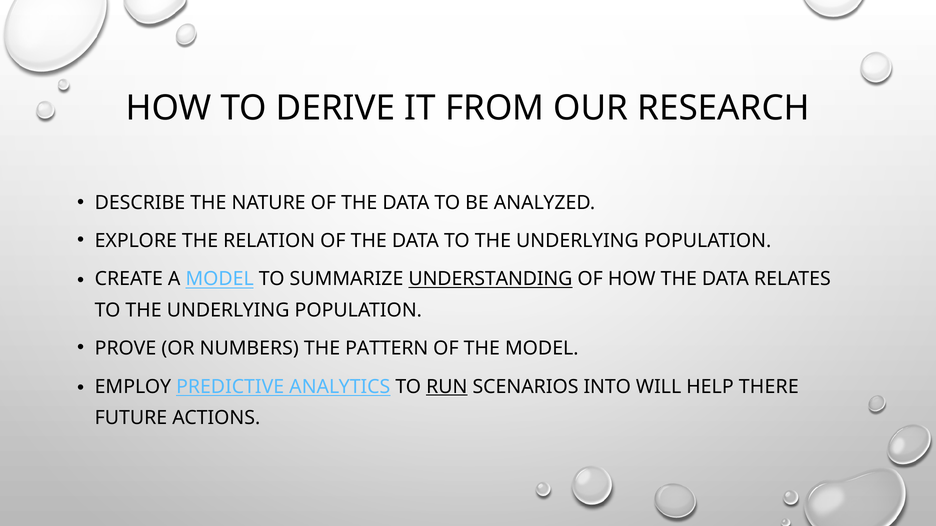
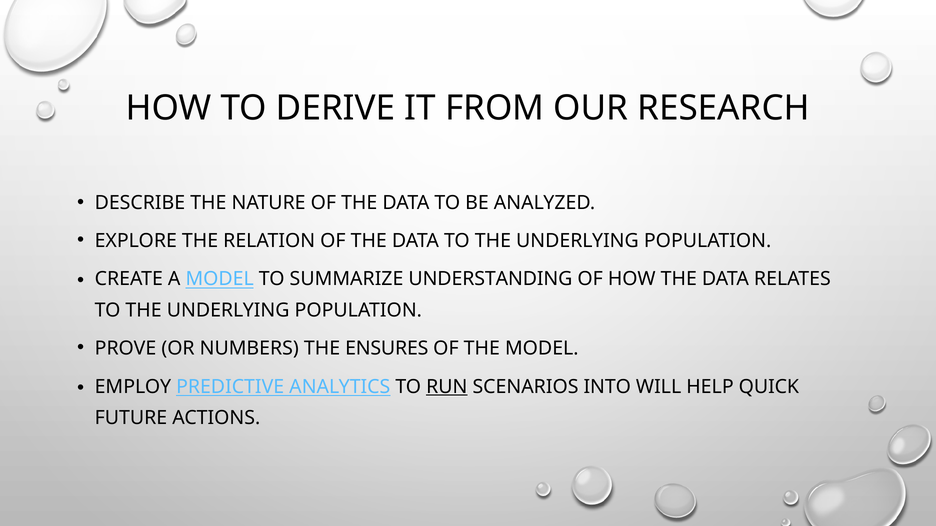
UNDERSTANDING underline: present -> none (490, 279)
PATTERN: PATTERN -> ENSURES (387, 348)
THERE: THERE -> QUICK (769, 387)
